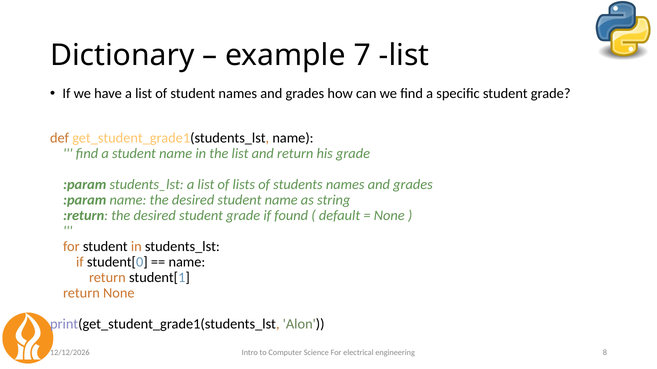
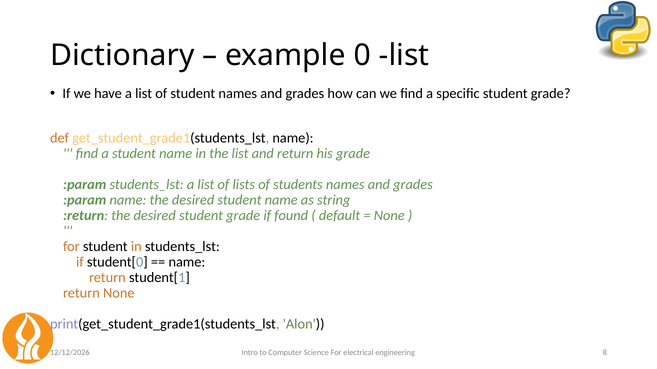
7: 7 -> 0 (362, 55)
